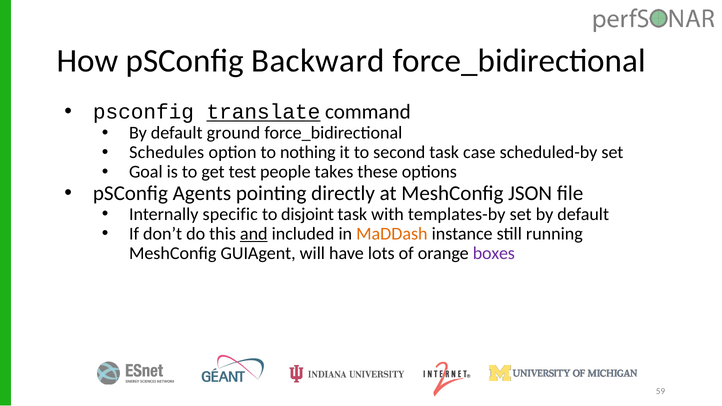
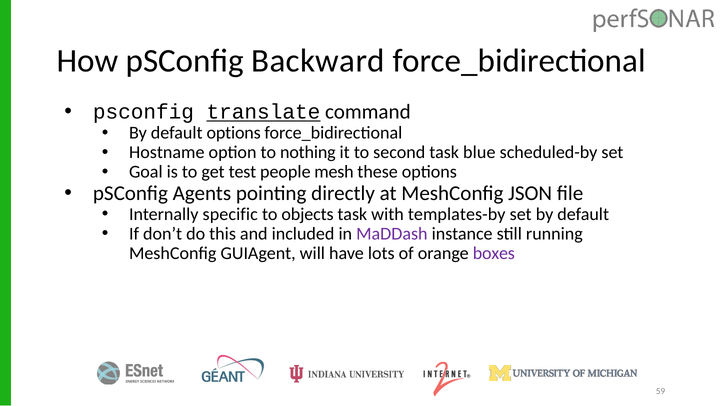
default ground: ground -> options (234, 133)
Schedules: Schedules -> Hostname (167, 153)
case: case -> blue (479, 153)
takes: takes -> mesh (334, 172)
disjoint: disjoint -> objects (308, 214)
and underline: present -> none (254, 234)
MaDDash colour: orange -> purple (392, 234)
